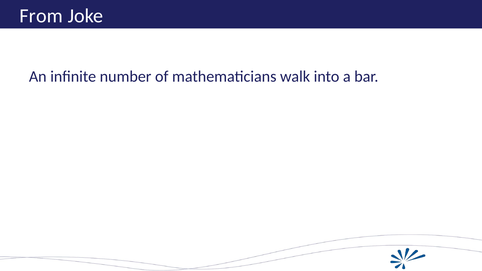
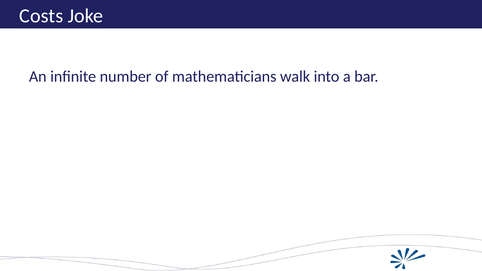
From: From -> Costs (41, 16)
